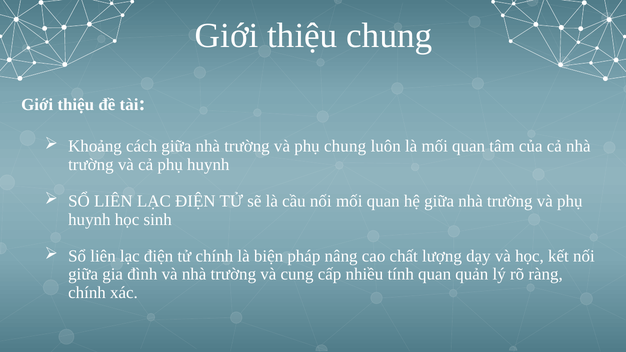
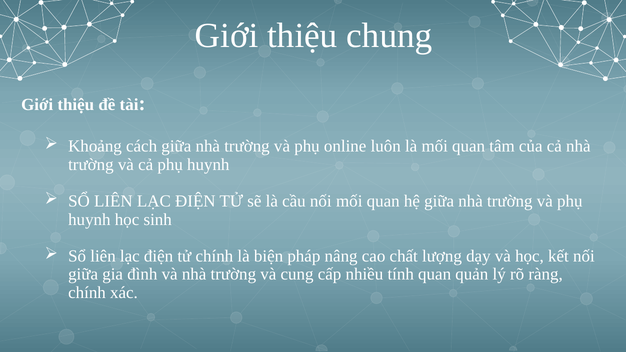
phụ chung: chung -> online (345, 146)
